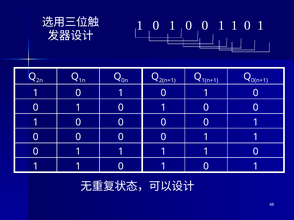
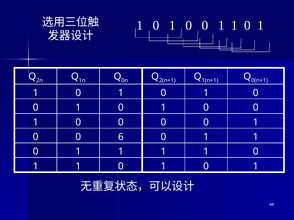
0: 0 -> 6 (121, 137)
